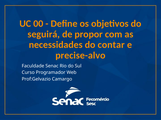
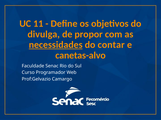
00: 00 -> 11 (38, 24)
seguirá: seguirá -> divulga (44, 34)
necessidades underline: none -> present (56, 45)
precise-alvo: precise-alvo -> canetas-alvo (81, 56)
